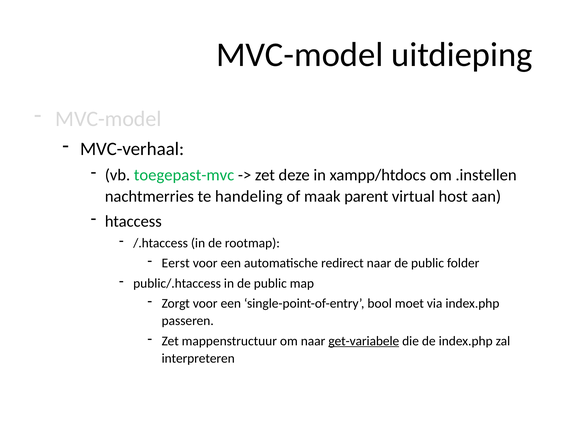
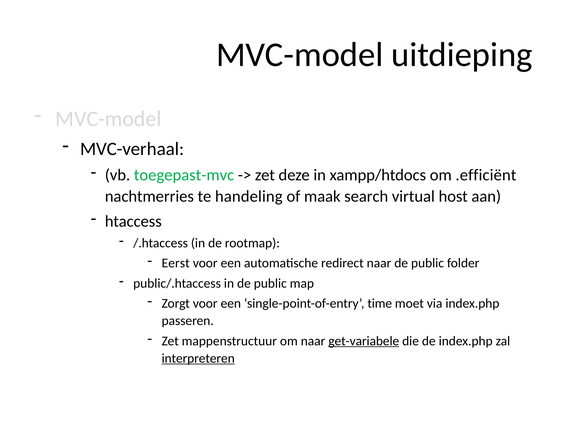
.instellen: .instellen -> .efficiënt (486, 175)
parent: parent -> search (366, 197)
bool: bool -> time (380, 304)
interpreteren underline: none -> present (198, 359)
